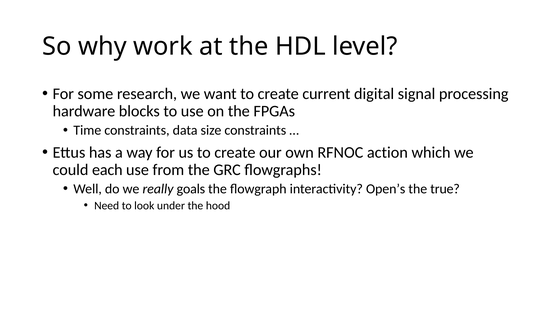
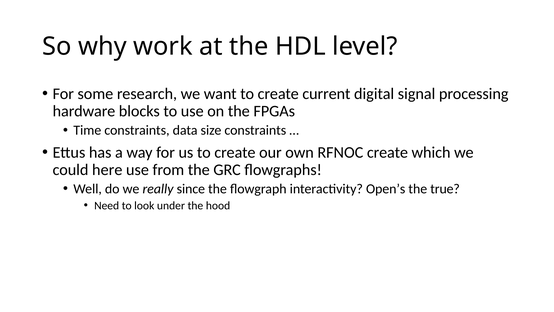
RFNOC action: action -> create (387, 152)
each: each -> here (107, 170)
goals: goals -> since (191, 189)
